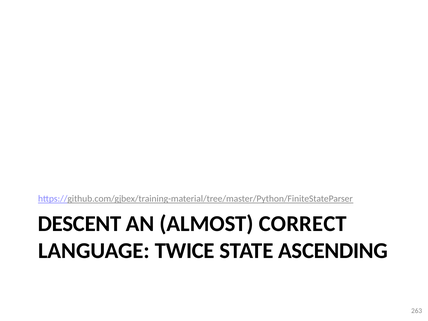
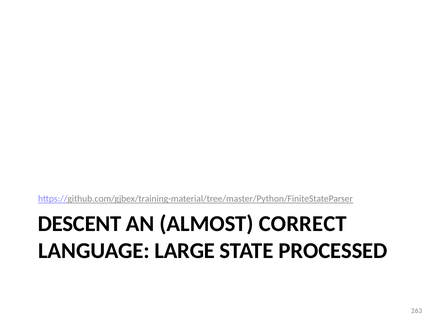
TWICE: TWICE -> LARGE (185, 251)
ASCENDING: ASCENDING -> PROCESSED (333, 251)
